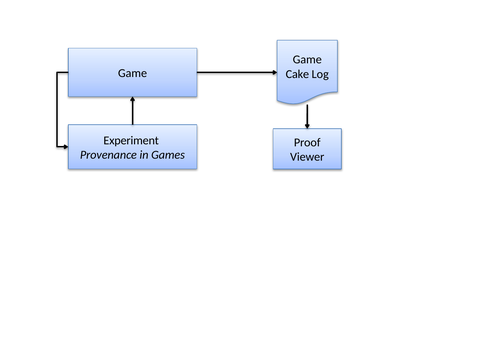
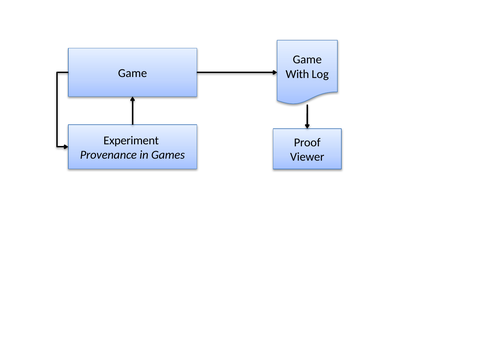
Cake: Cake -> With (297, 74)
